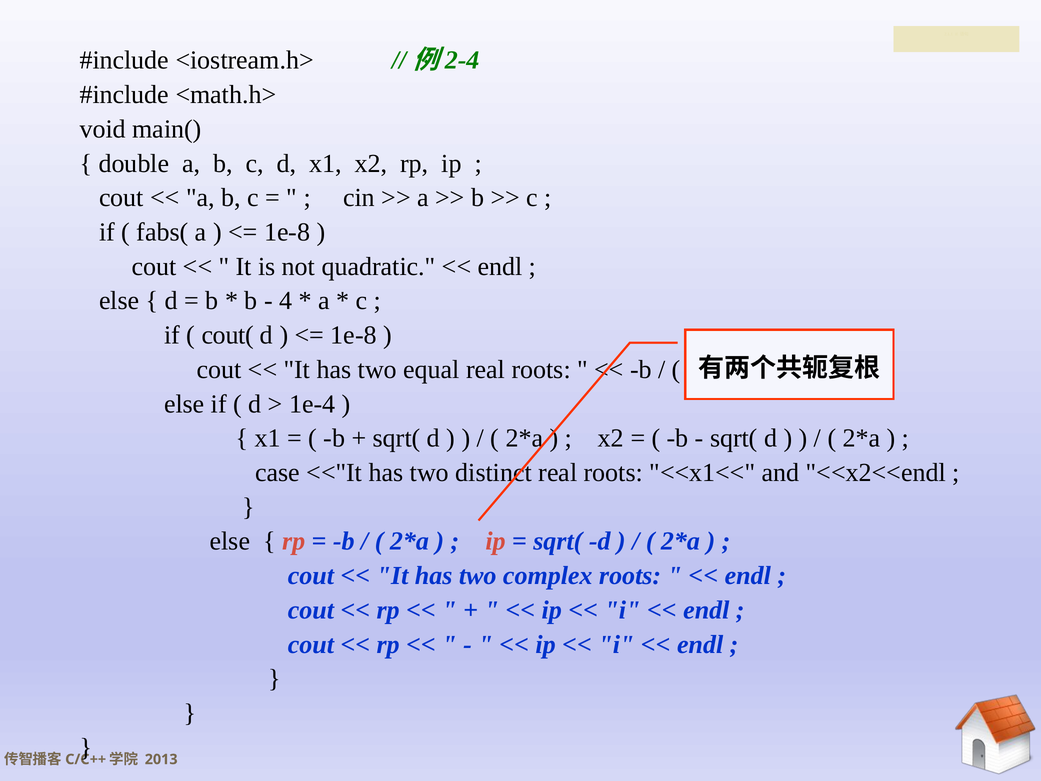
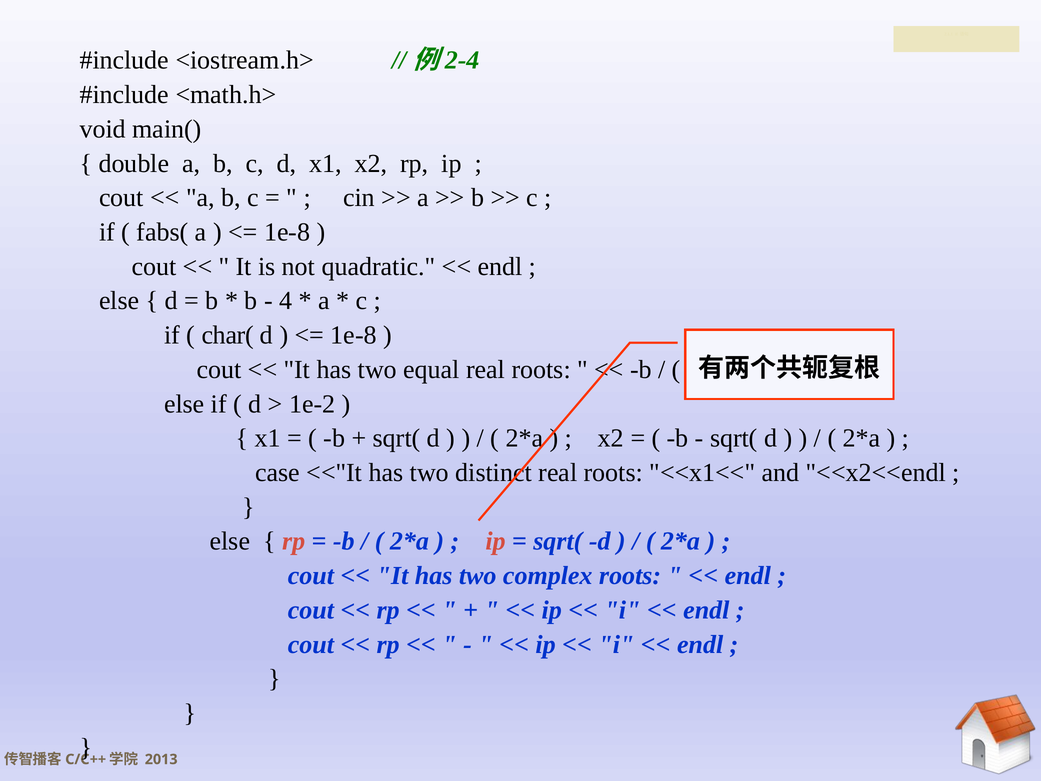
cout(: cout( -> char( (228, 335)
1e-4: 1e-4 -> 1e-2 (312, 404)
